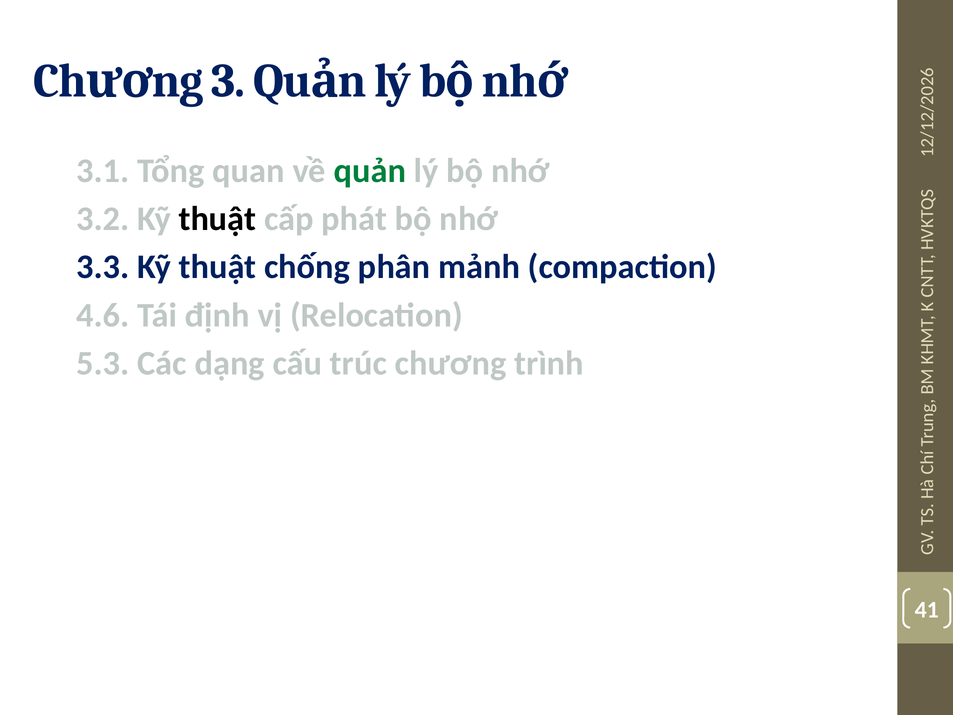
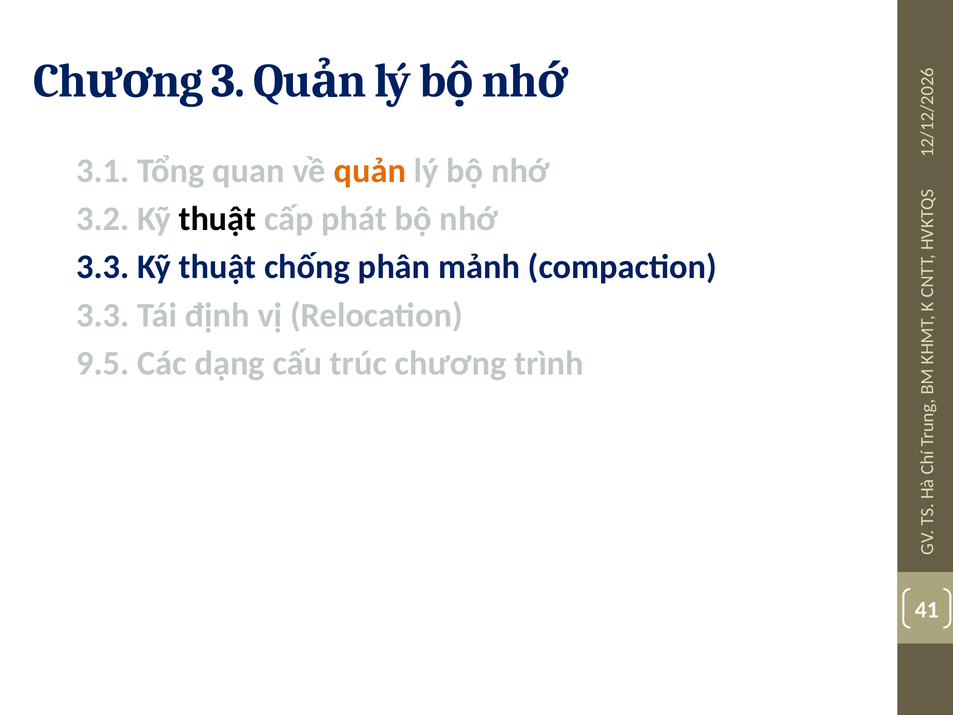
quản colour: green -> orange (370, 171)
4.6: 4.6 -> 3.3 (103, 315)
5.3: 5.3 -> 9.5 (103, 363)
